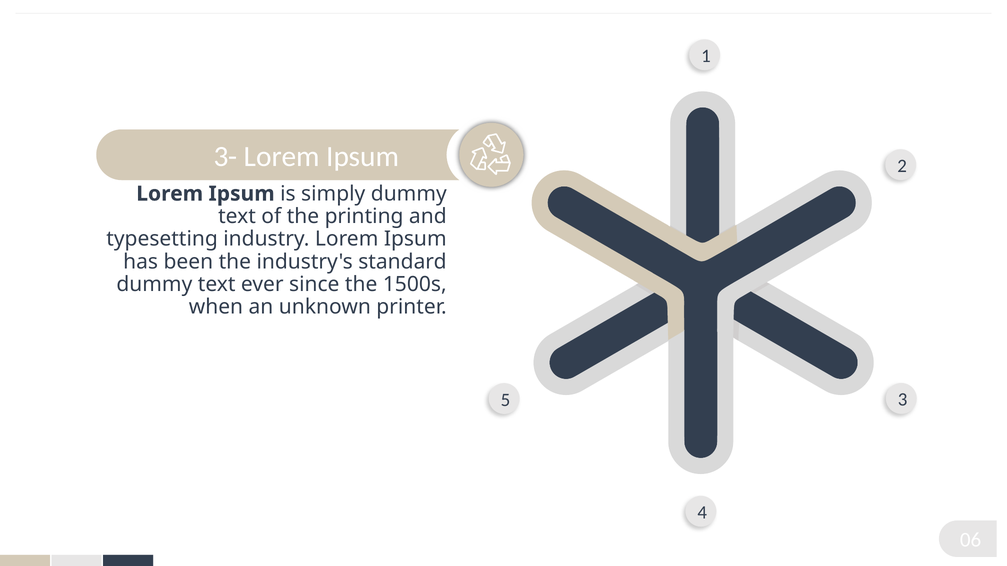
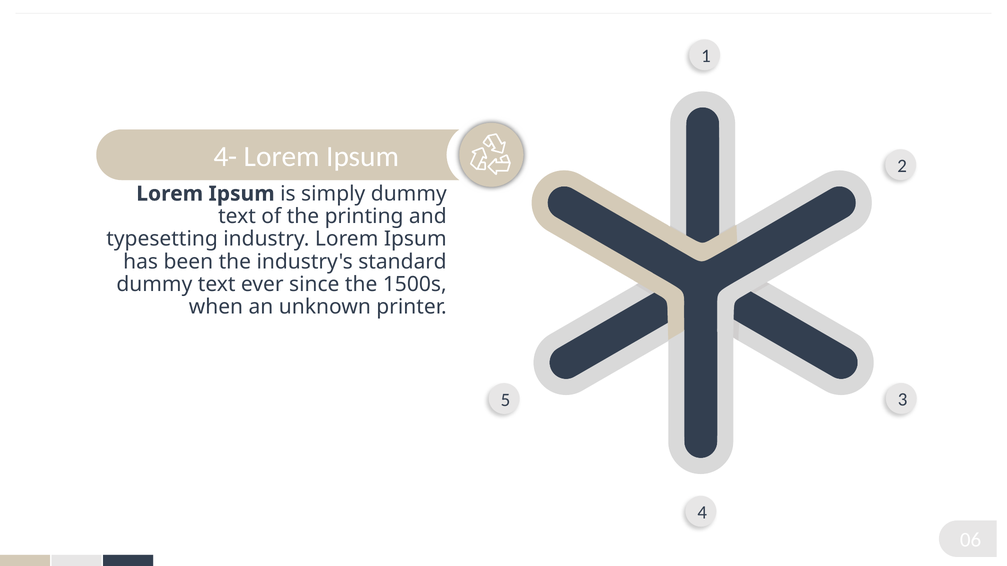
3-: 3- -> 4- (225, 157)
